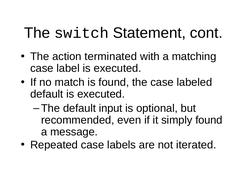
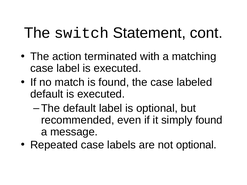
default input: input -> label (111, 108)
not iterated: iterated -> optional (196, 145)
